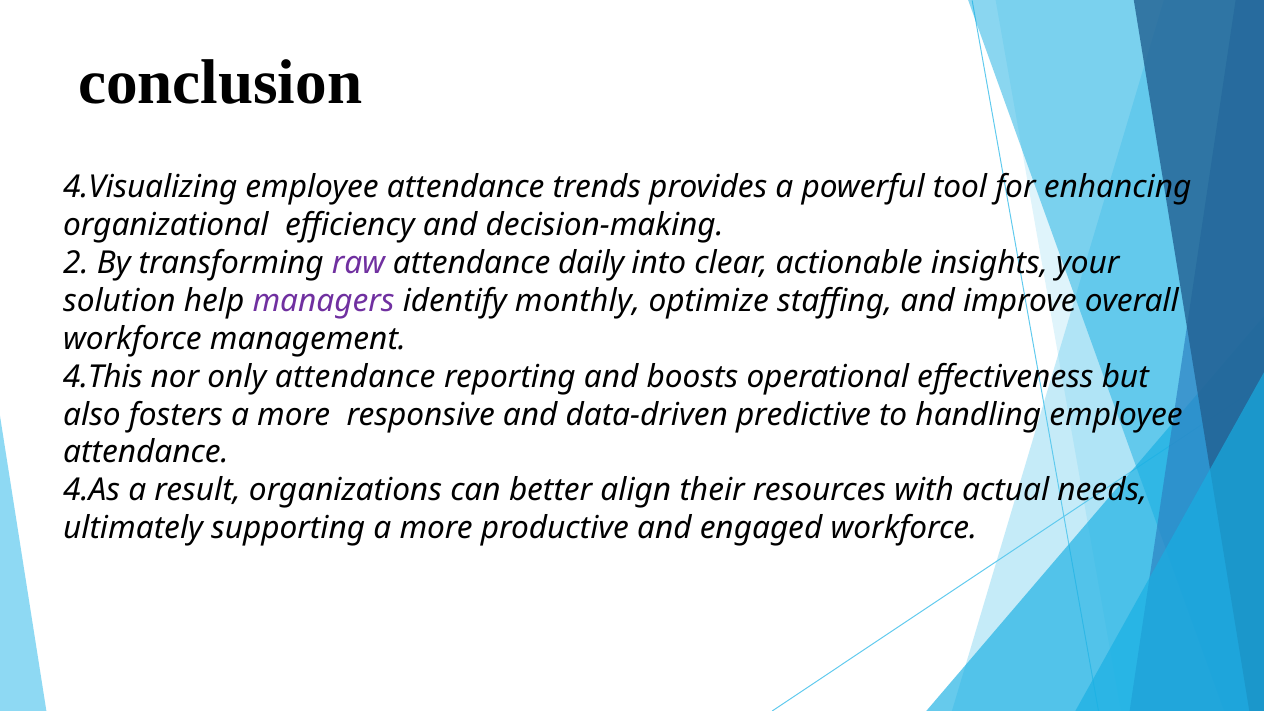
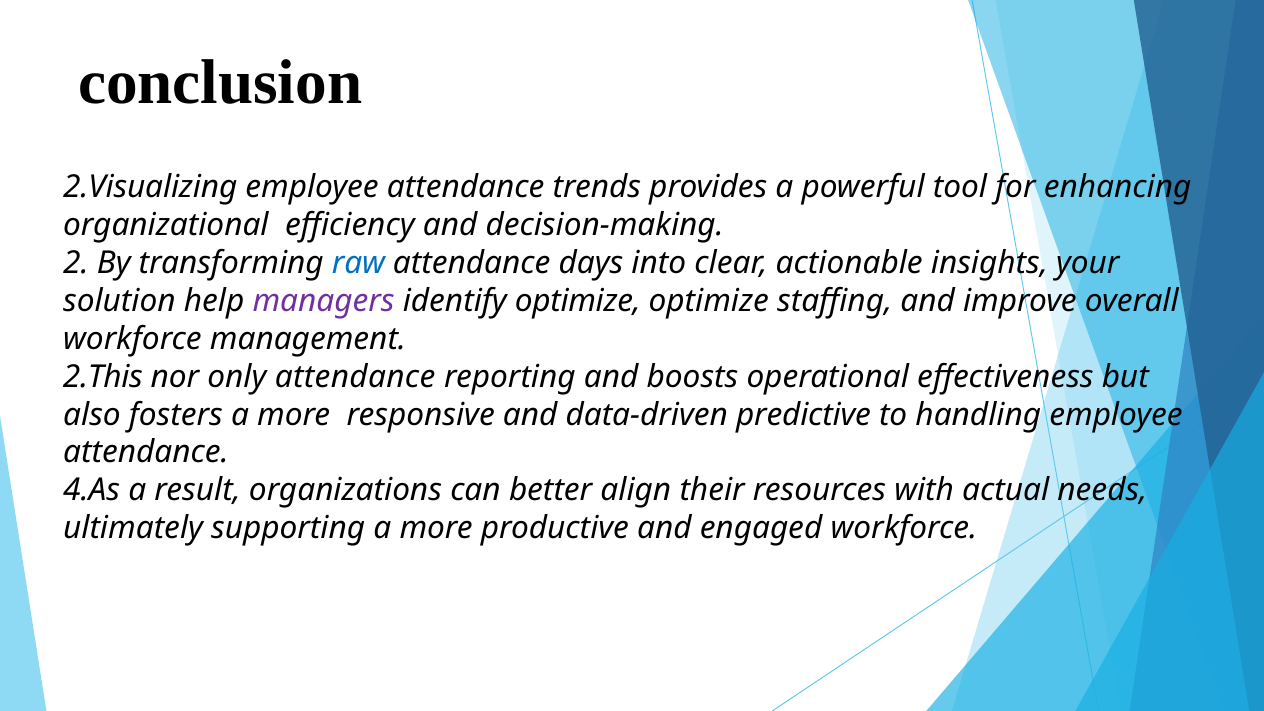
4.Visualizing: 4.Visualizing -> 2.Visualizing (150, 187)
raw colour: purple -> blue (358, 263)
daily: daily -> days (591, 263)
identify monthly: monthly -> optimize (578, 301)
4.This: 4.This -> 2.This (103, 377)
